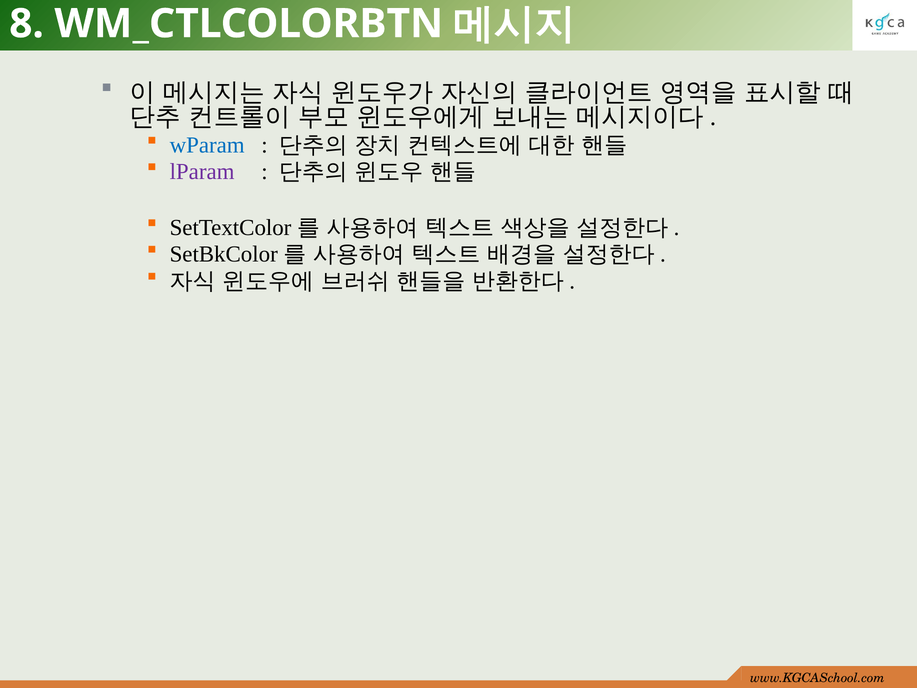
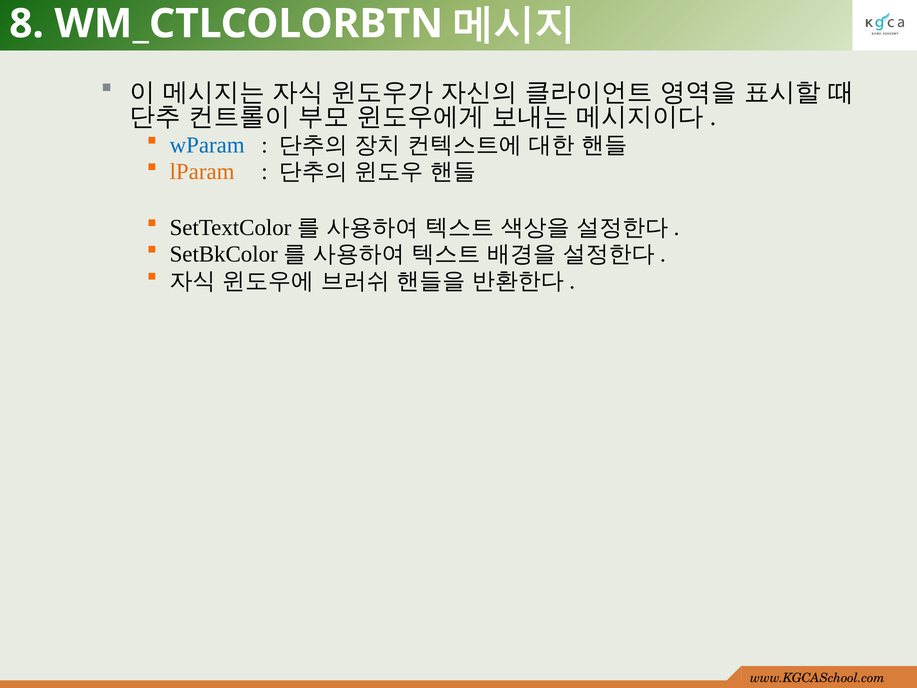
lParam colour: purple -> orange (202, 172)
